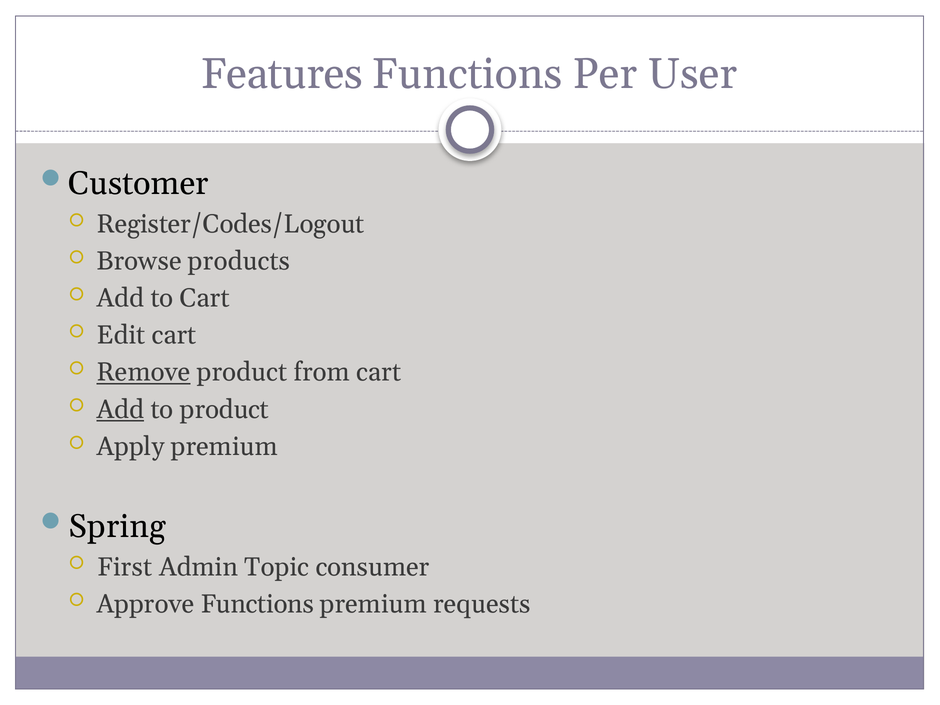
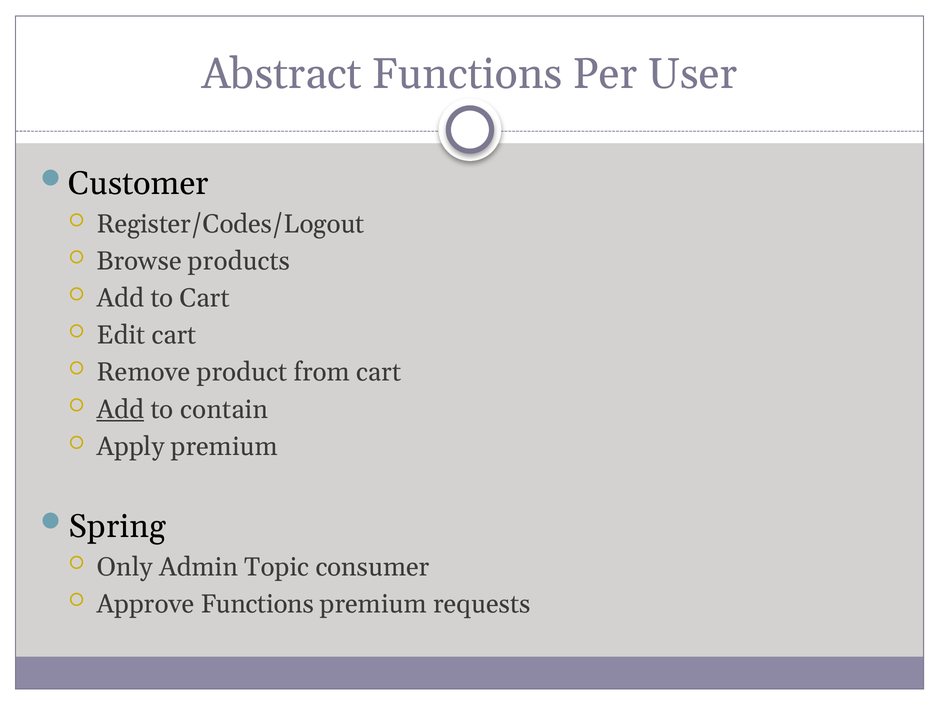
Features: Features -> Abstract (282, 74)
Remove underline: present -> none (143, 372)
to product: product -> contain (224, 409)
First: First -> Only (125, 567)
